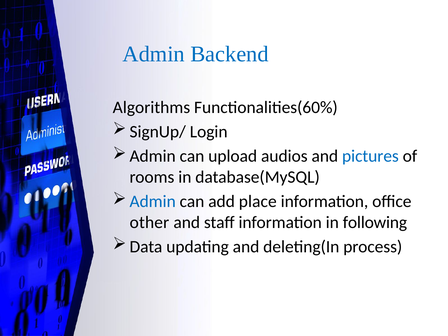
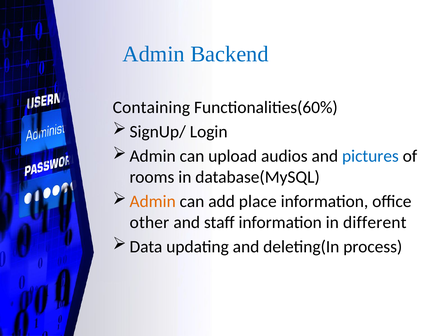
Algorithms: Algorithms -> Containing (151, 107)
Admin colour: blue -> orange (153, 201)
following: following -> different (375, 222)
